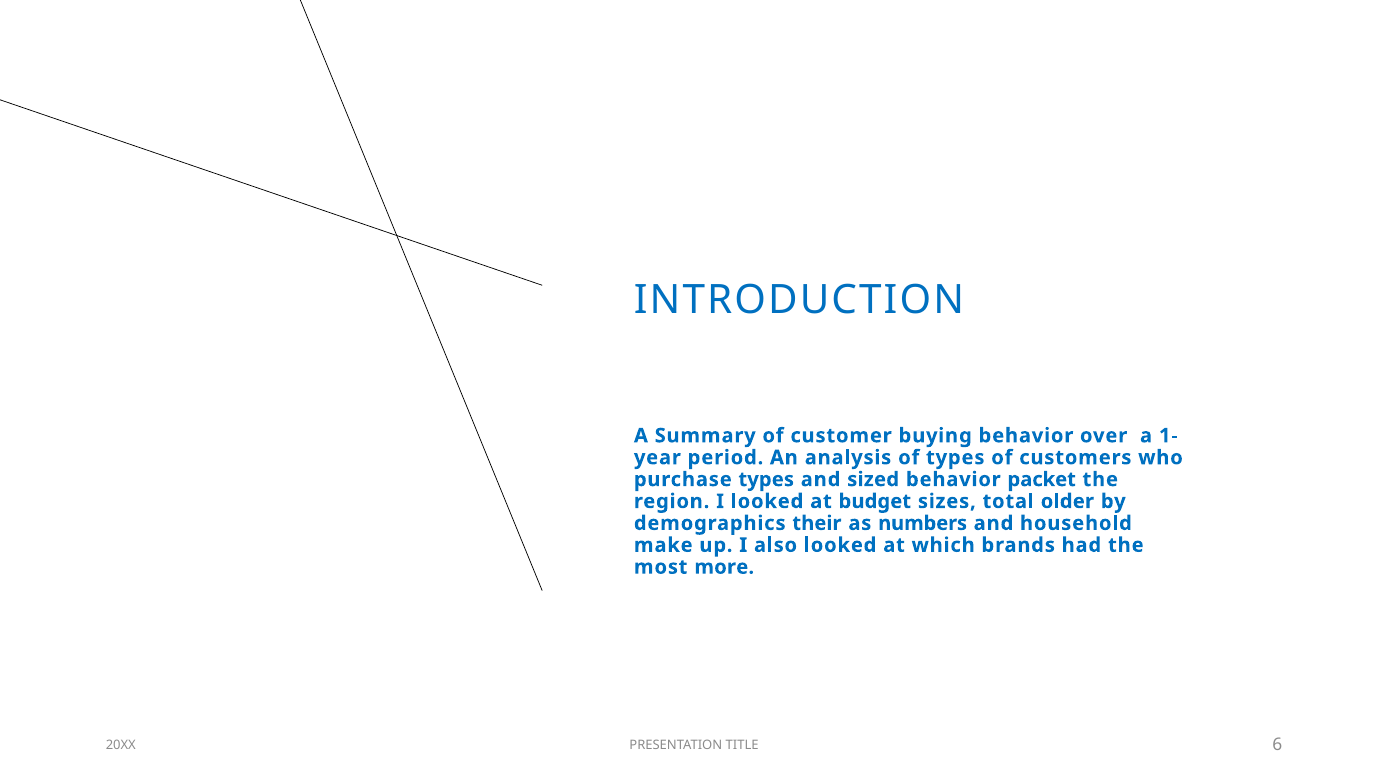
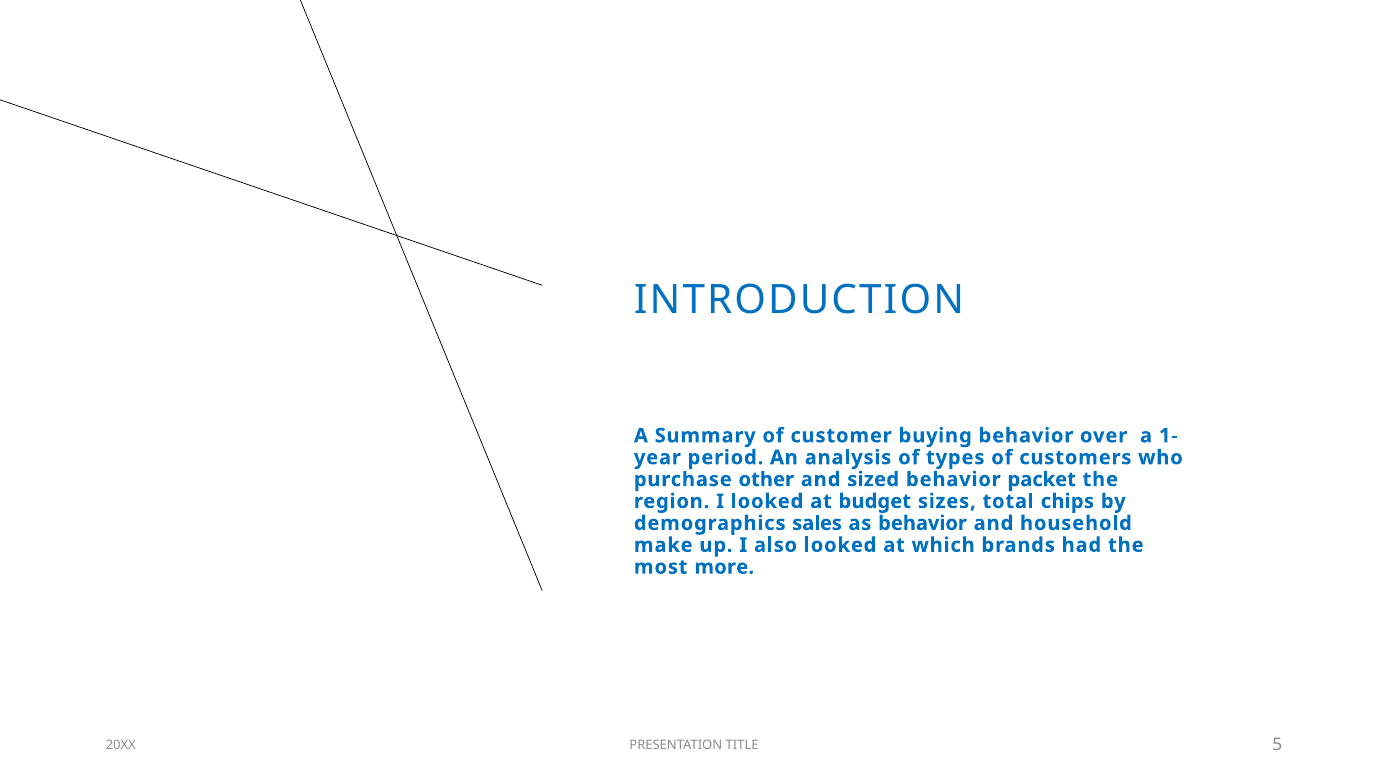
purchase types: types -> other (766, 479)
older: older -> chips (1067, 501)
their: their -> sales (817, 523)
as numbers: numbers -> behavior (923, 523)
6: 6 -> 5 (1277, 744)
